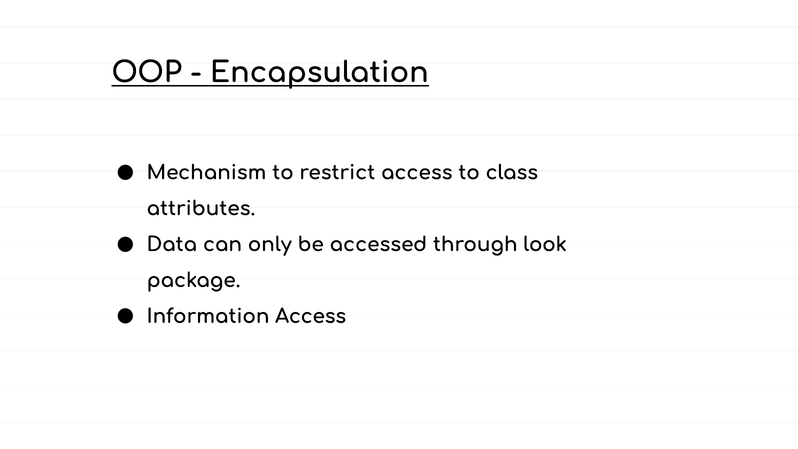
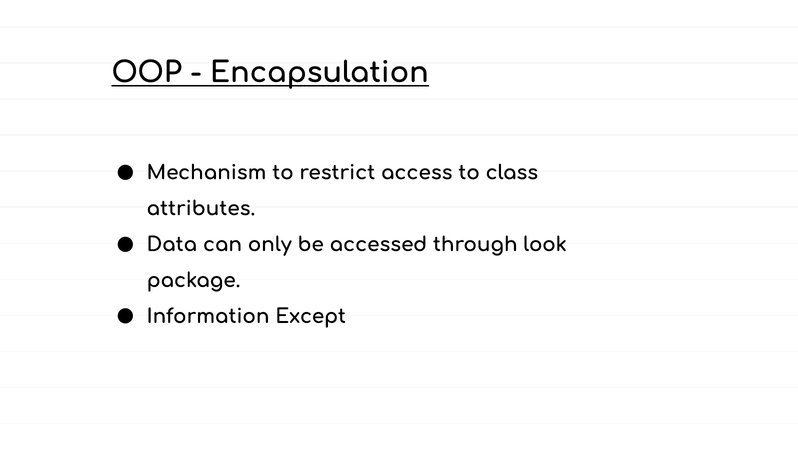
Information Access: Access -> Except (311, 316)
